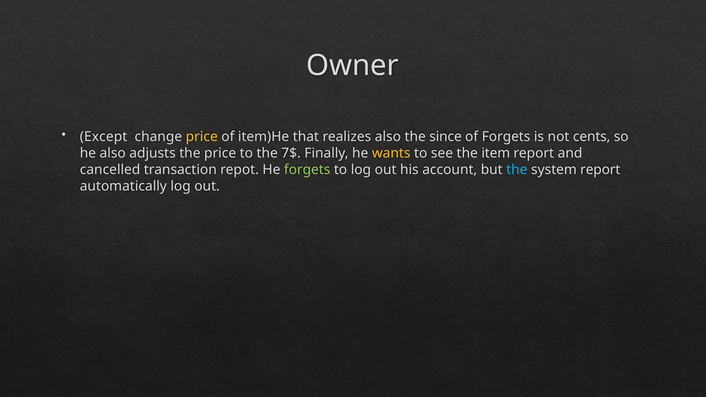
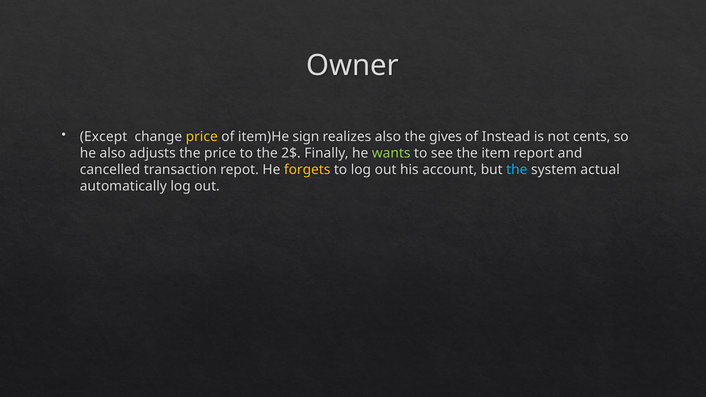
that: that -> sign (306, 137)
since: since -> gives (446, 137)
of Forgets: Forgets -> Instead (506, 137)
7$: 7$ -> 2$ (291, 153)
wants colour: yellow -> light green (391, 153)
forgets colour: light green -> yellow (307, 170)
system report: report -> actual (600, 170)
